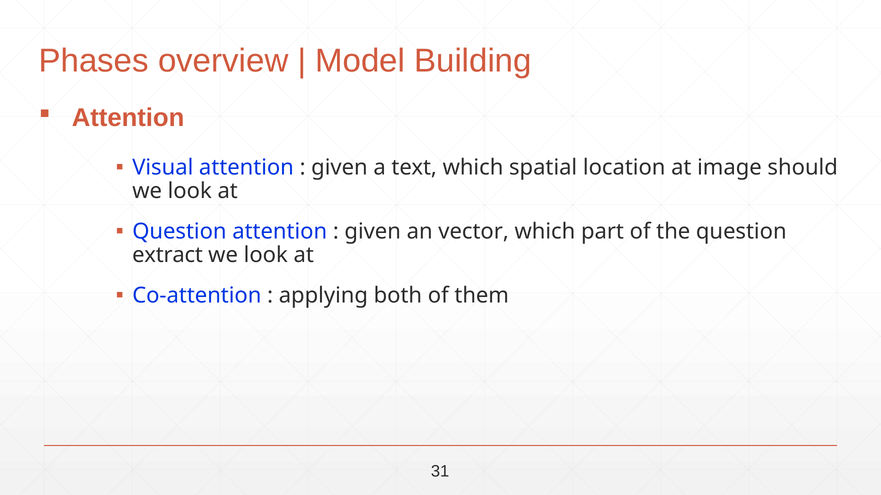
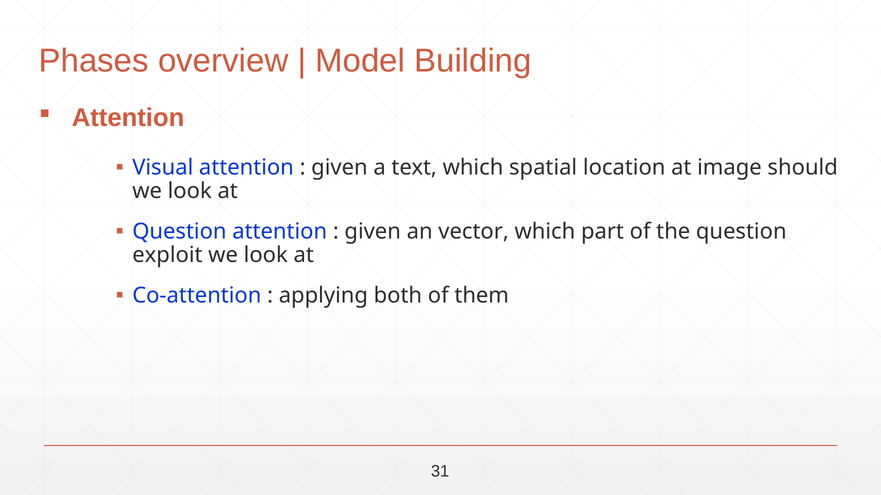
extract: extract -> exploit (167, 255)
